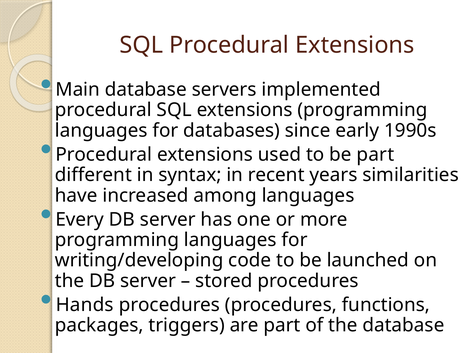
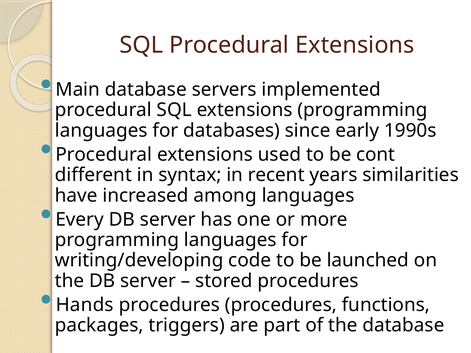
be part: part -> cont (376, 155)
